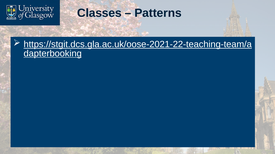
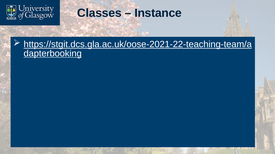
Patterns: Patterns -> Instance (158, 13)
